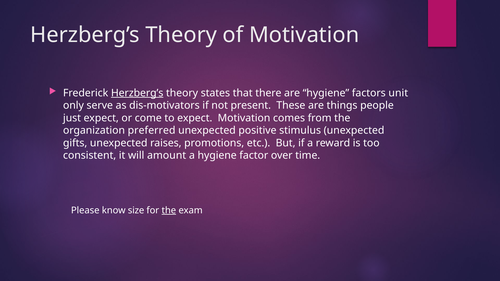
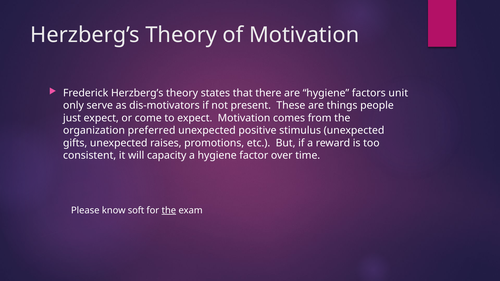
Herzberg’s underline: present -> none (137, 93)
amount: amount -> capacity (167, 156)
size: size -> soft (136, 211)
